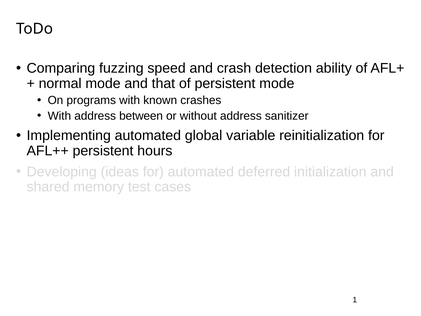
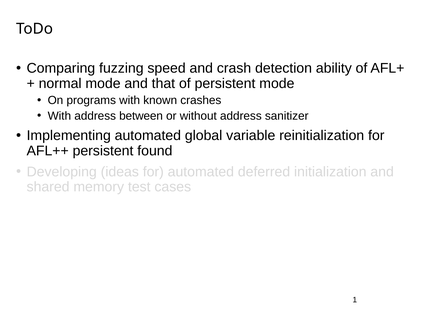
hours: hours -> found (155, 151)
